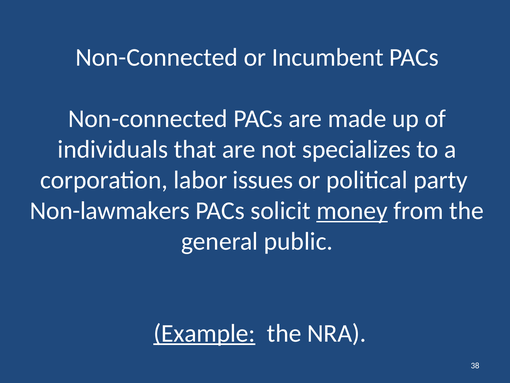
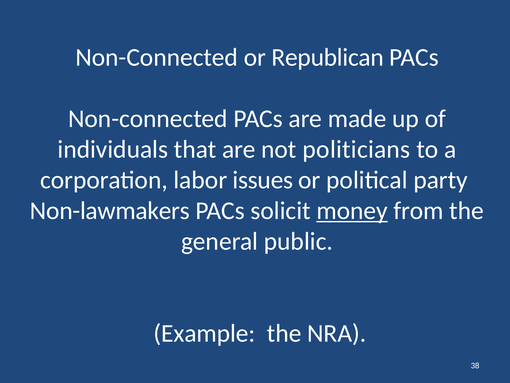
Incumbent: Incumbent -> Republican (328, 57)
specializes: specializes -> politicians (356, 149)
Example underline: present -> none (204, 333)
